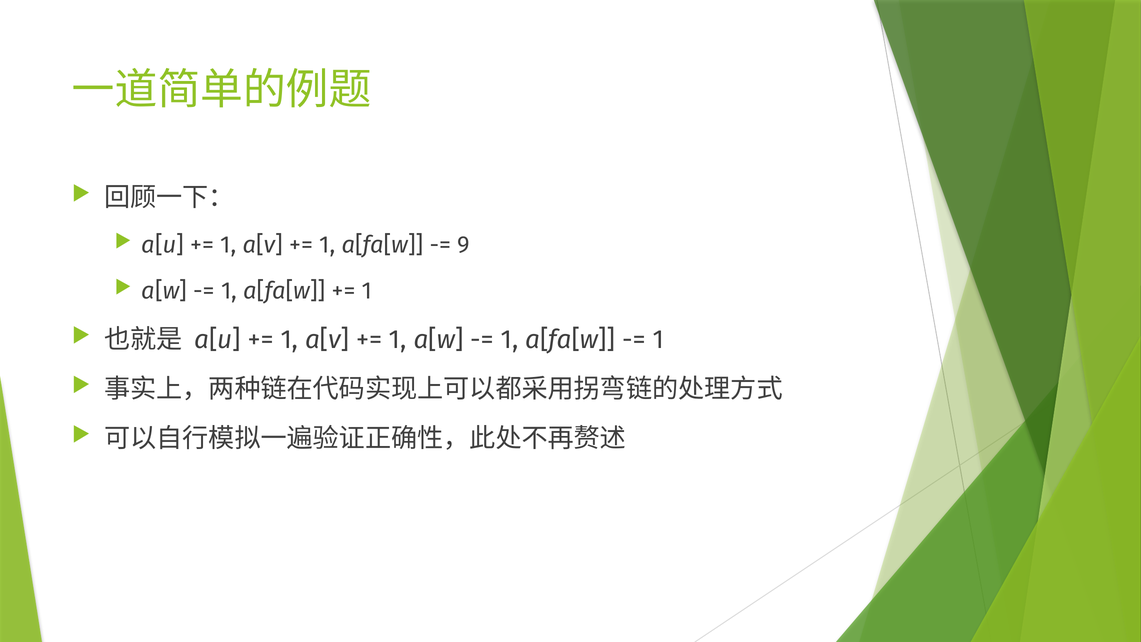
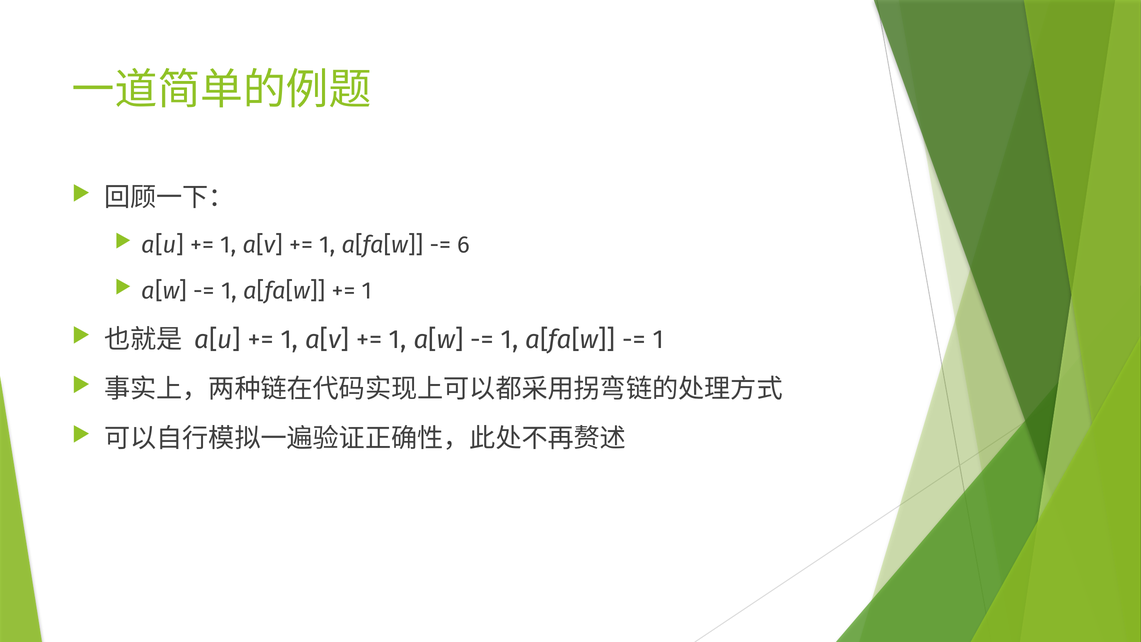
9: 9 -> 6 (463, 245)
